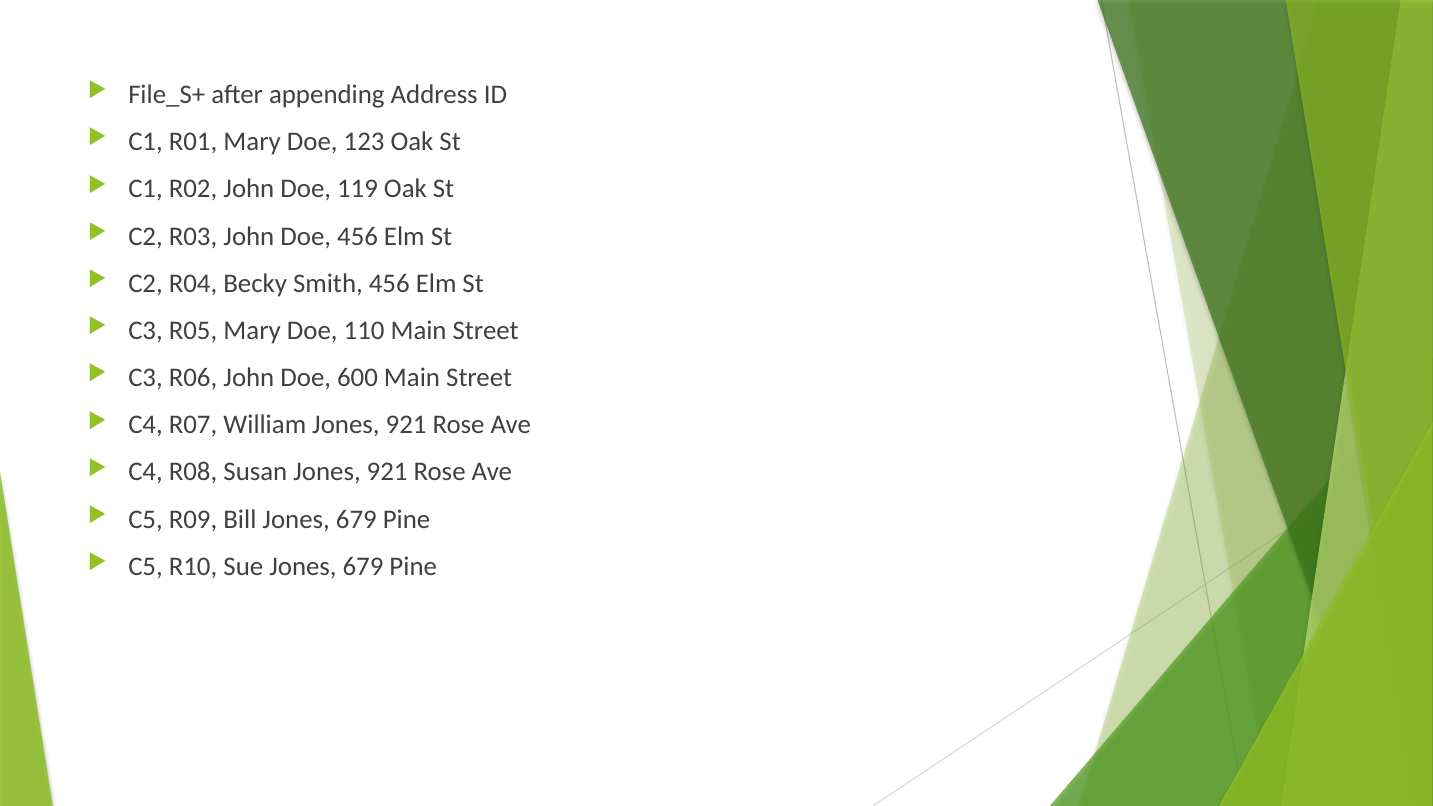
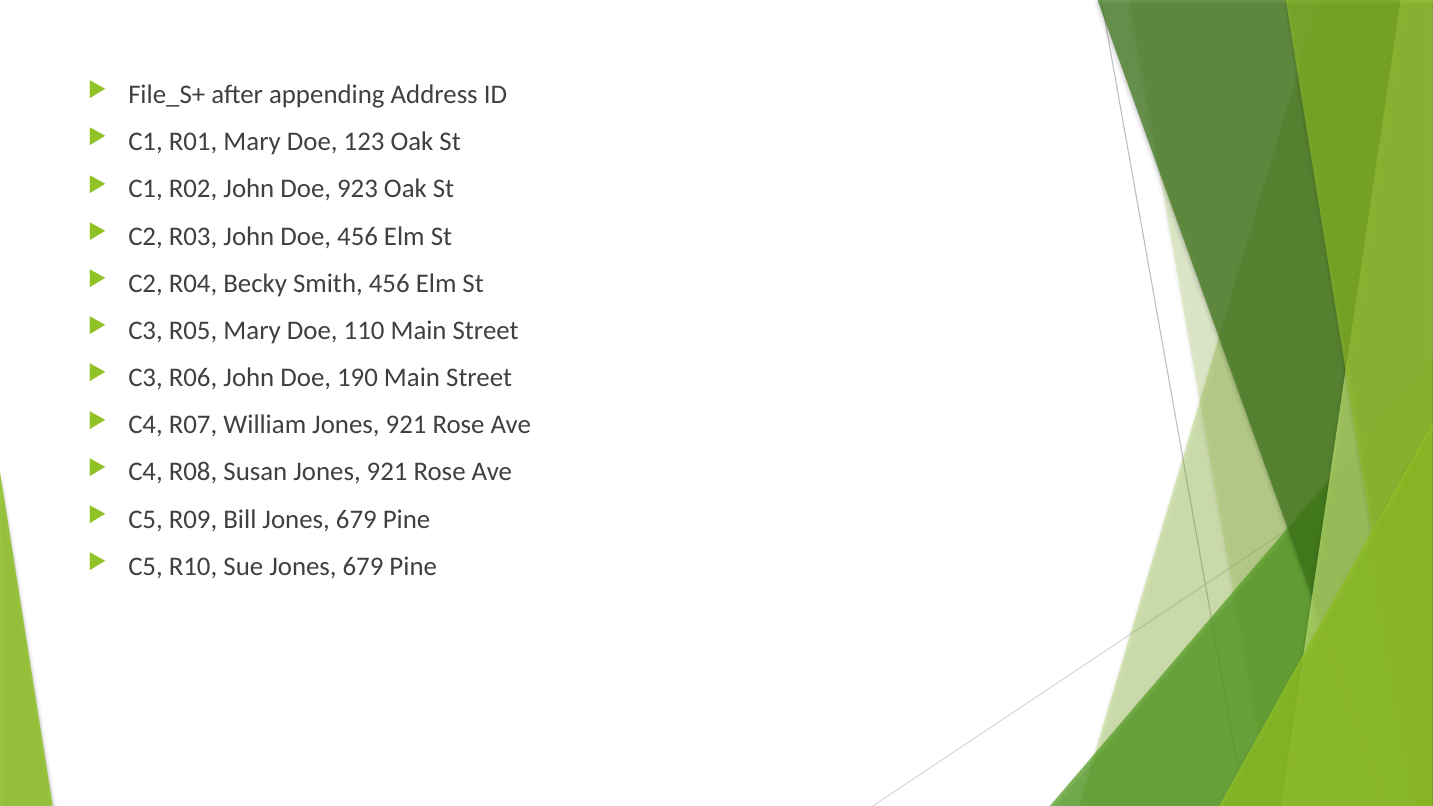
119: 119 -> 923 (358, 189)
600: 600 -> 190 (358, 378)
